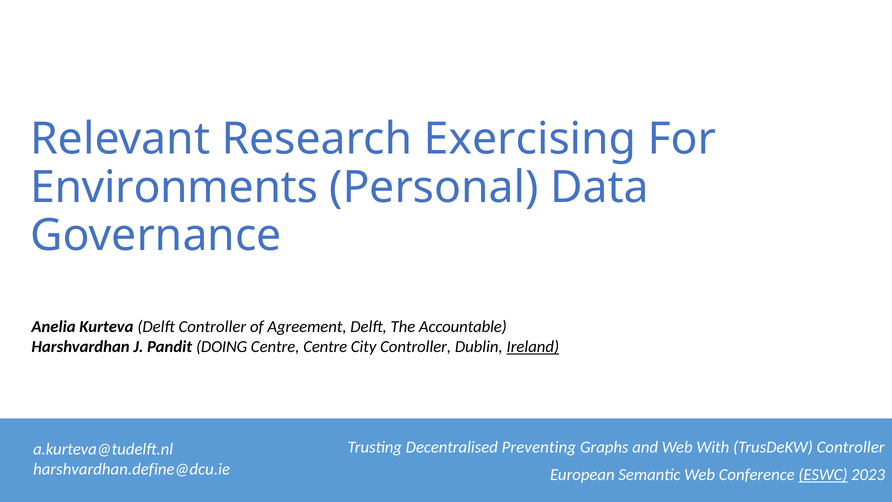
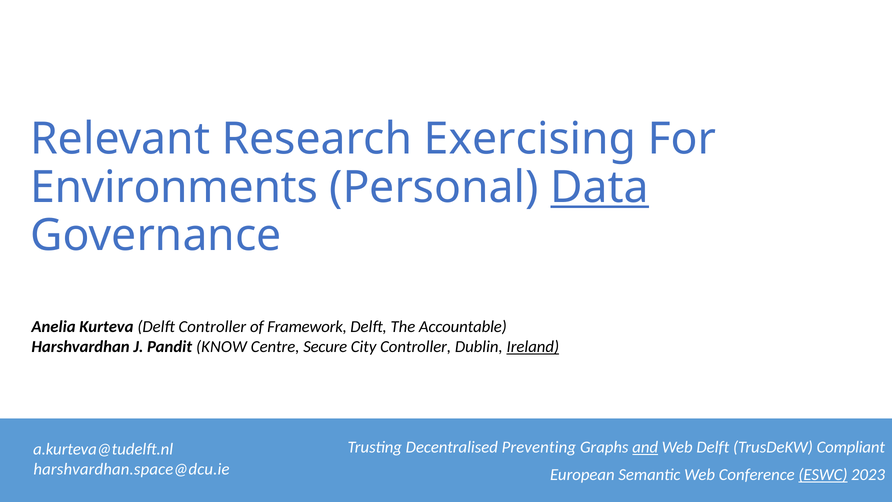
Data underline: none -> present (600, 187)
Agreement: Agreement -> Framework (307, 327)
DOING: DOING -> KNOW (221, 347)
Centre Centre: Centre -> Secure (325, 347)
and underline: none -> present (645, 447)
Web With: With -> Delft (713, 447)
TrusDeKW Controller: Controller -> Compliant (851, 447)
harshvardhan.define@dcu.ie: harshvardhan.define@dcu.ie -> harshvardhan.space@dcu.ie (132, 469)
